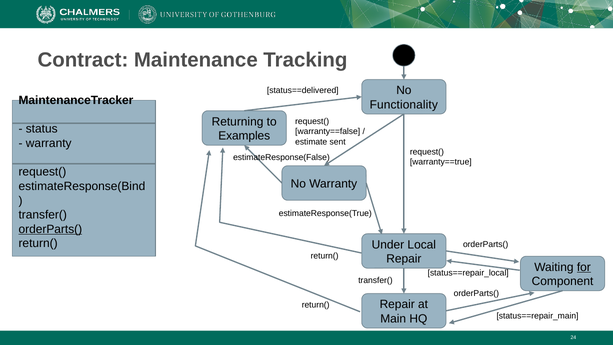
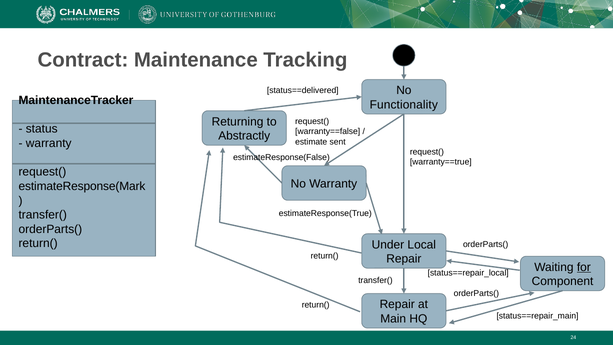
Examples: Examples -> Abstractly (244, 136)
estimateResponse(Bind: estimateResponse(Bind -> estimateResponse(Mark (82, 186)
orderParts( underline: present -> none (50, 229)
